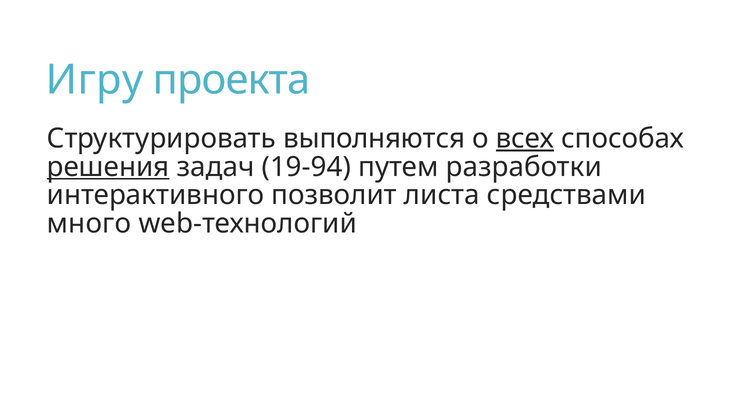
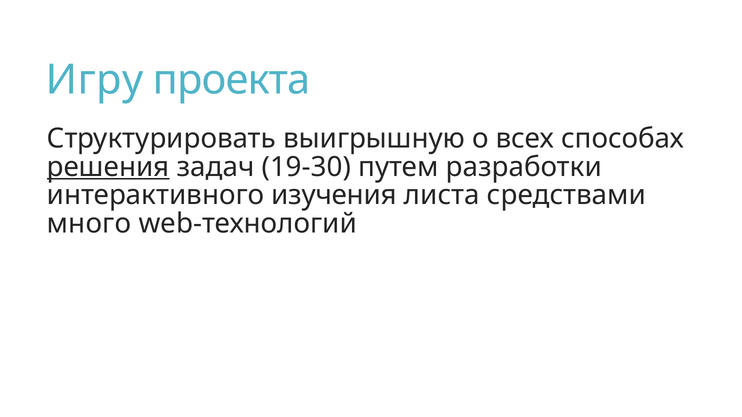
выполняются: выполняются -> выигрышную (374, 139)
всех underline: present -> none (525, 139)
19-94: 19-94 -> 19-30 (306, 167)
позволит: позволит -> изучения (334, 195)
